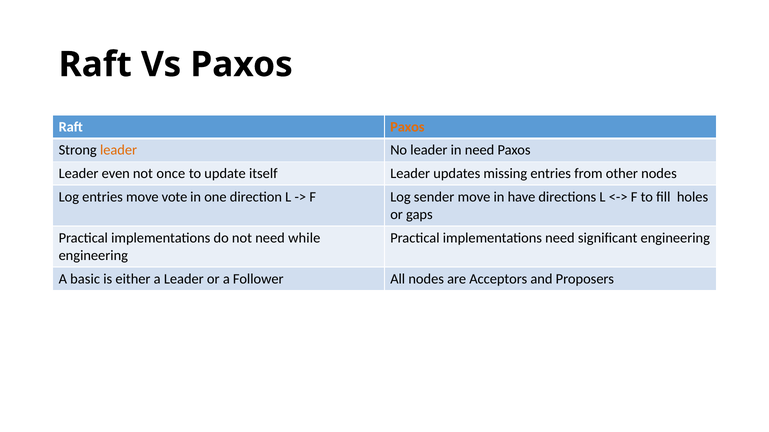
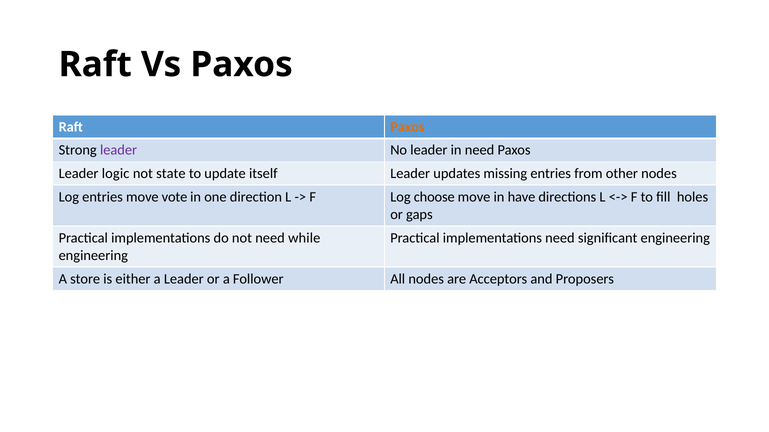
leader colour: orange -> purple (119, 150)
even: even -> logic (116, 174)
once: once -> state (171, 174)
sender: sender -> choose (434, 197)
basic: basic -> store (85, 279)
